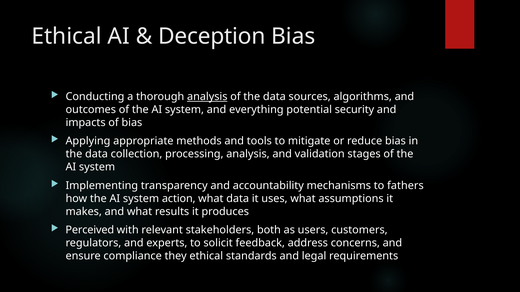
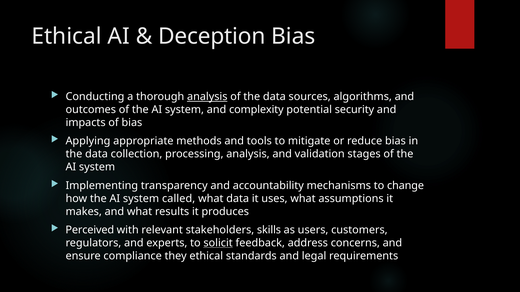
everything: everything -> complexity (256, 110)
fathers: fathers -> change (406, 186)
action: action -> called (179, 199)
both: both -> skills (269, 230)
solicit underline: none -> present (218, 243)
